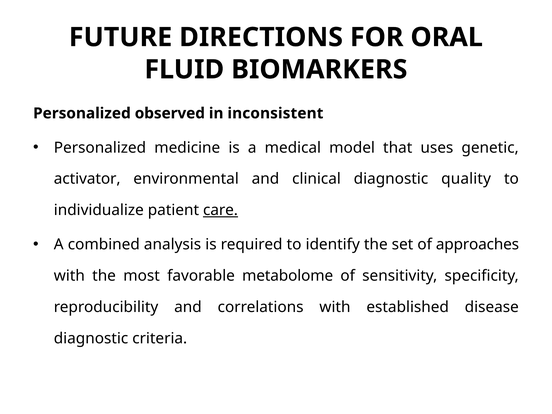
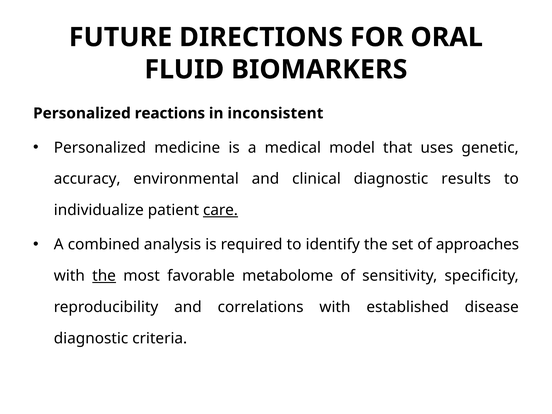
observed: observed -> reactions (170, 113)
activator: activator -> accuracy (87, 179)
quality: quality -> results (466, 179)
the underline: none -> present (104, 276)
